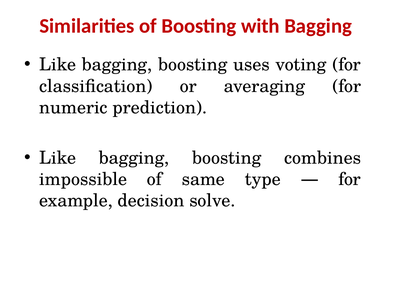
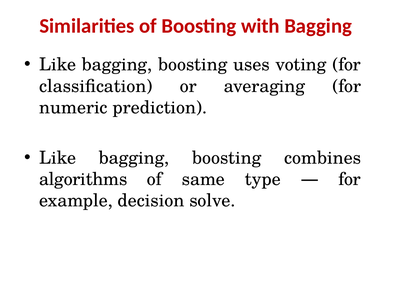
impossible: impossible -> algorithms (83, 179)
